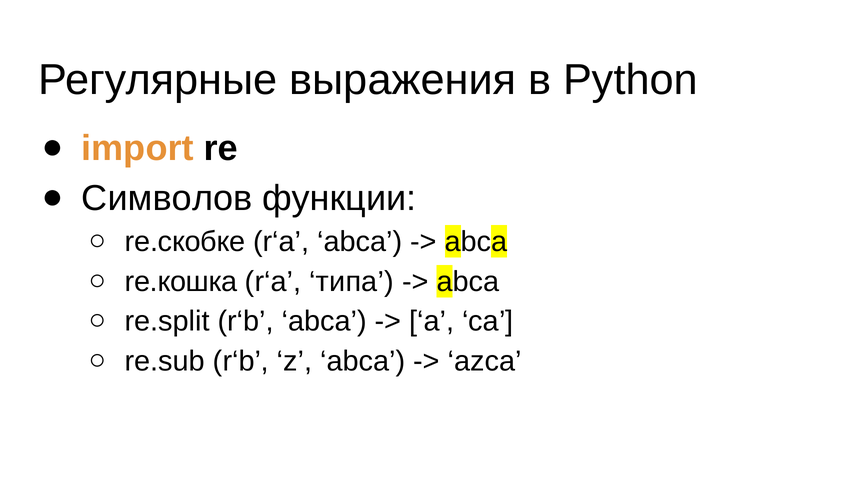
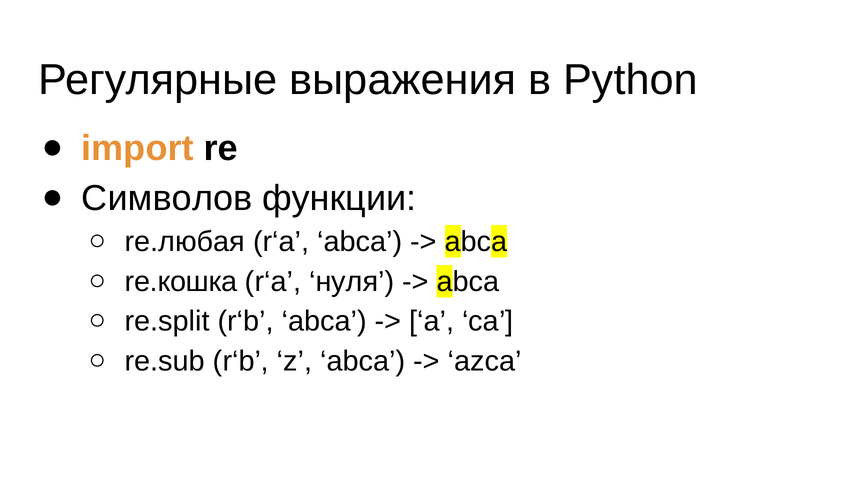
re.скобке: re.скобке -> re.любая (185, 242)
типа: типа -> нуля (352, 282)
